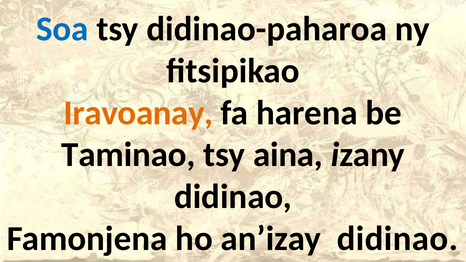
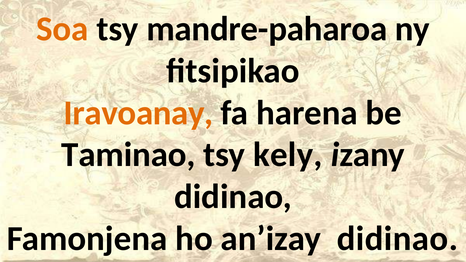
Soa colour: blue -> orange (62, 29)
didinao-paharoa: didinao-paharoa -> mandre-paharoa (267, 29)
aina: aina -> kely (288, 155)
